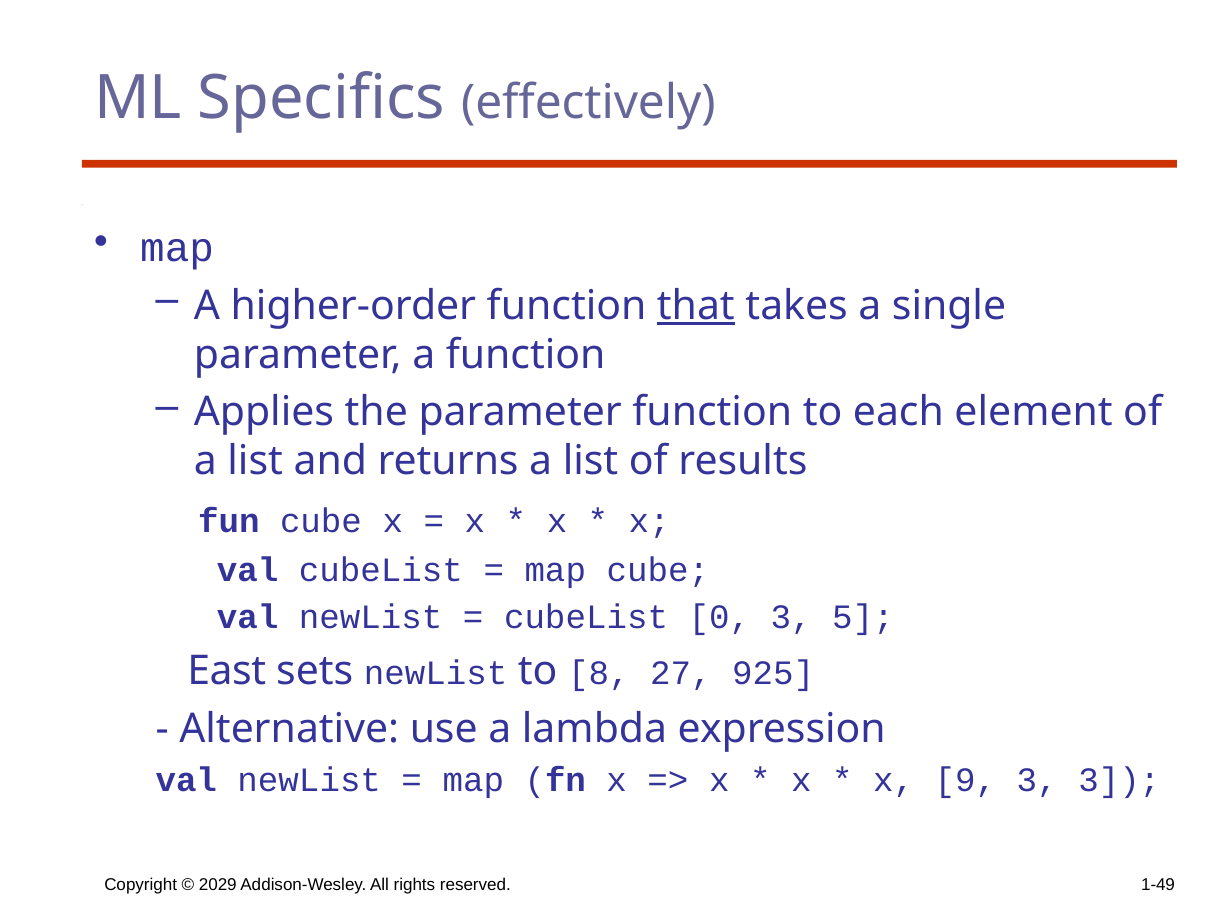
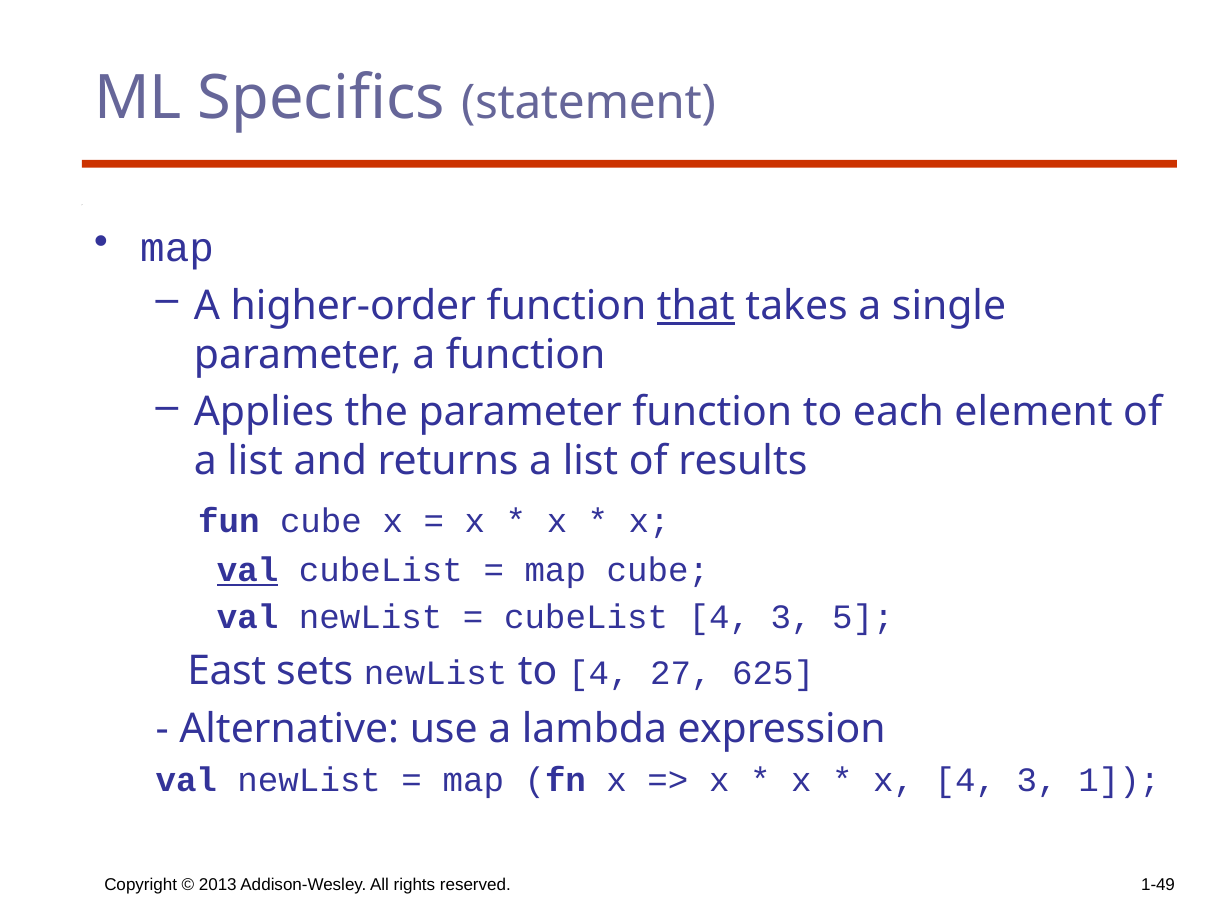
effectively: effectively -> statement (588, 103)
val underline: none -> present (248, 570)
cubeList 0: 0 -> 4 (719, 618)
to 8: 8 -> 4 (599, 674)
925: 925 -> 625 (773, 674)
x 9: 9 -> 4 (965, 780)
3 3: 3 -> 1 (1119, 780)
2029: 2029 -> 2013 (218, 885)
